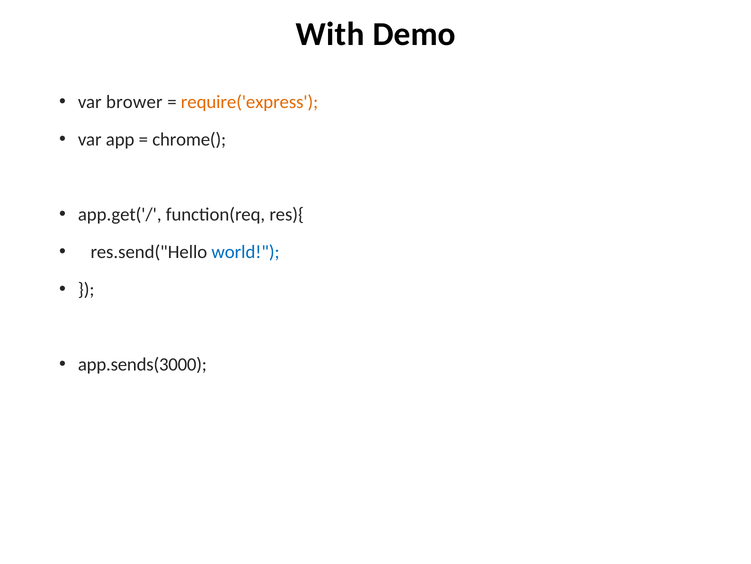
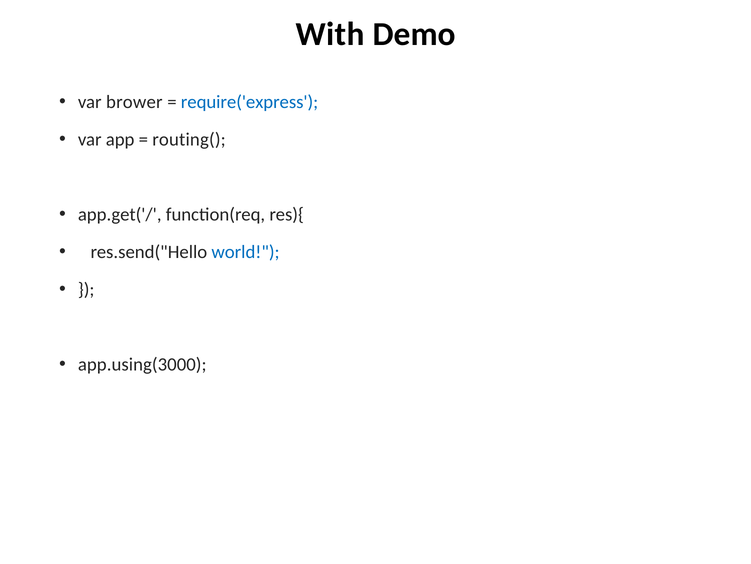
require('express colour: orange -> blue (250, 102)
chrome(: chrome( -> routing( (189, 140)
app.sends(3000: app.sends(3000 -> app.using(3000 (142, 364)
